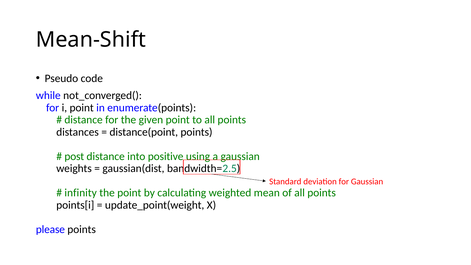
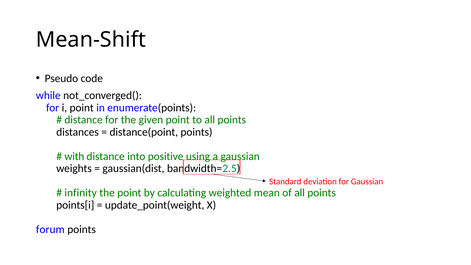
post: post -> with (74, 156)
please: please -> forum (50, 229)
